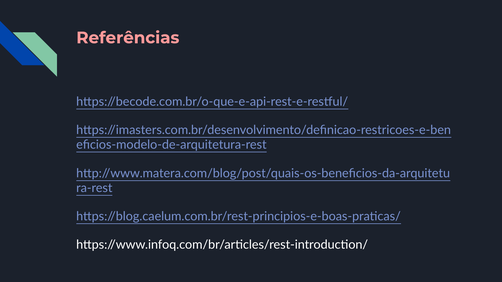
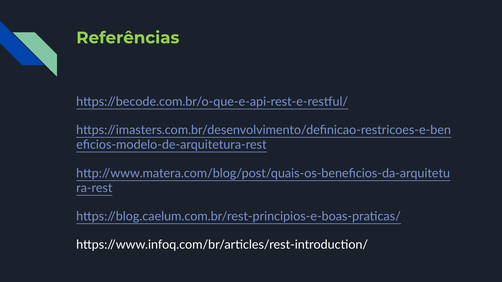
Referências colour: pink -> light green (128, 38)
